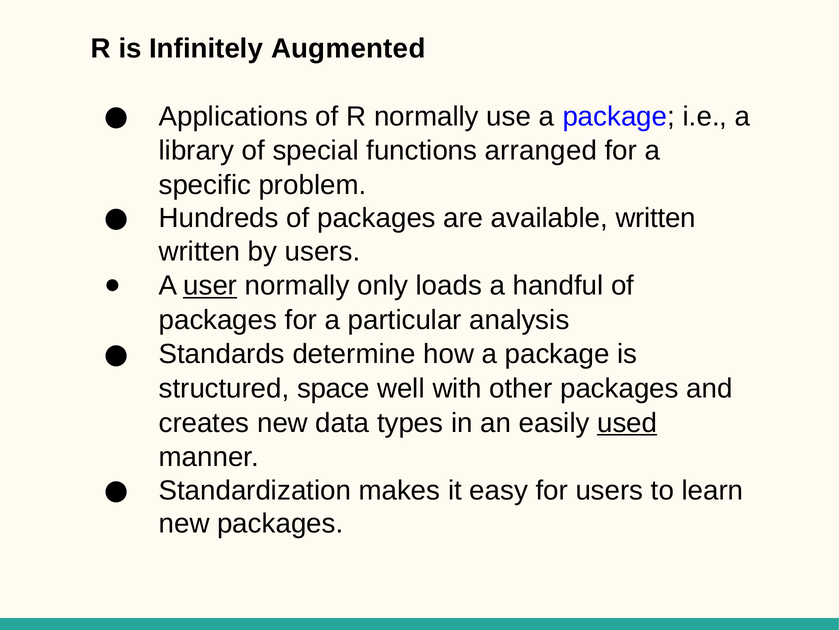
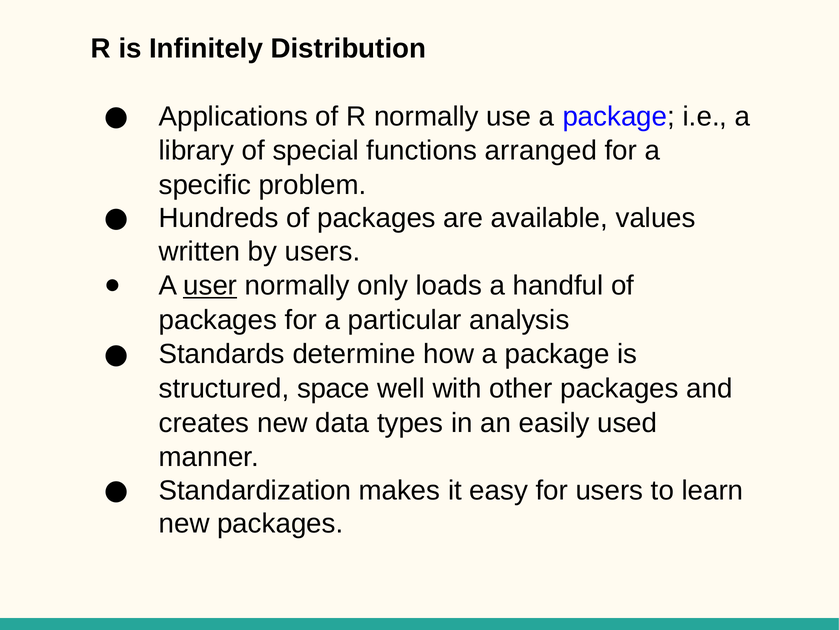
Augmented: Augmented -> Distribution (348, 49)
available written: written -> values (656, 218)
used underline: present -> none (627, 423)
